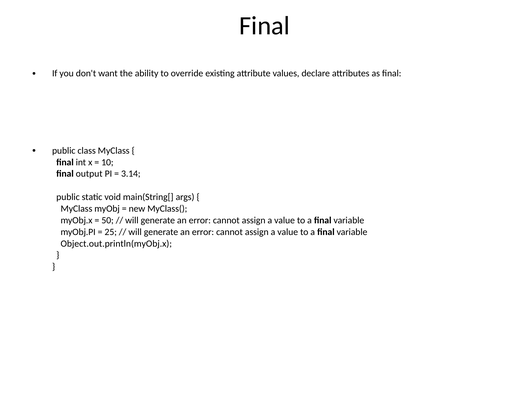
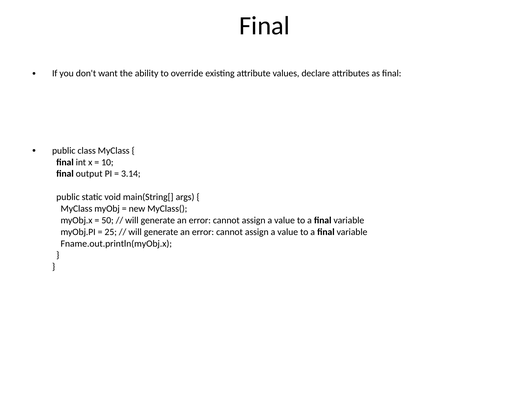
Object.out.println(myObj.x: Object.out.println(myObj.x -> Fname.out.println(myObj.x (116, 244)
